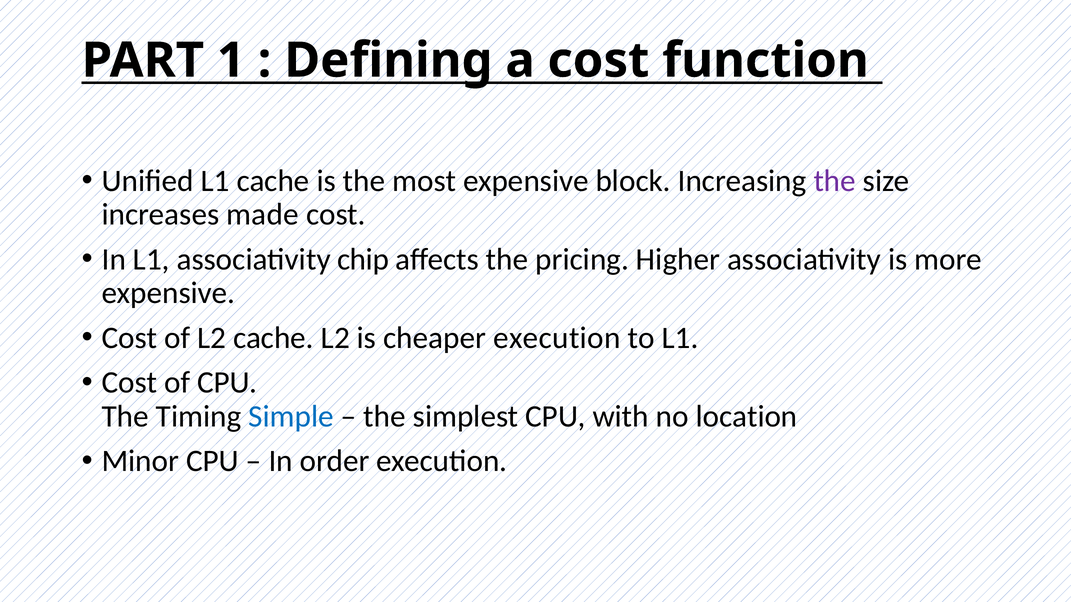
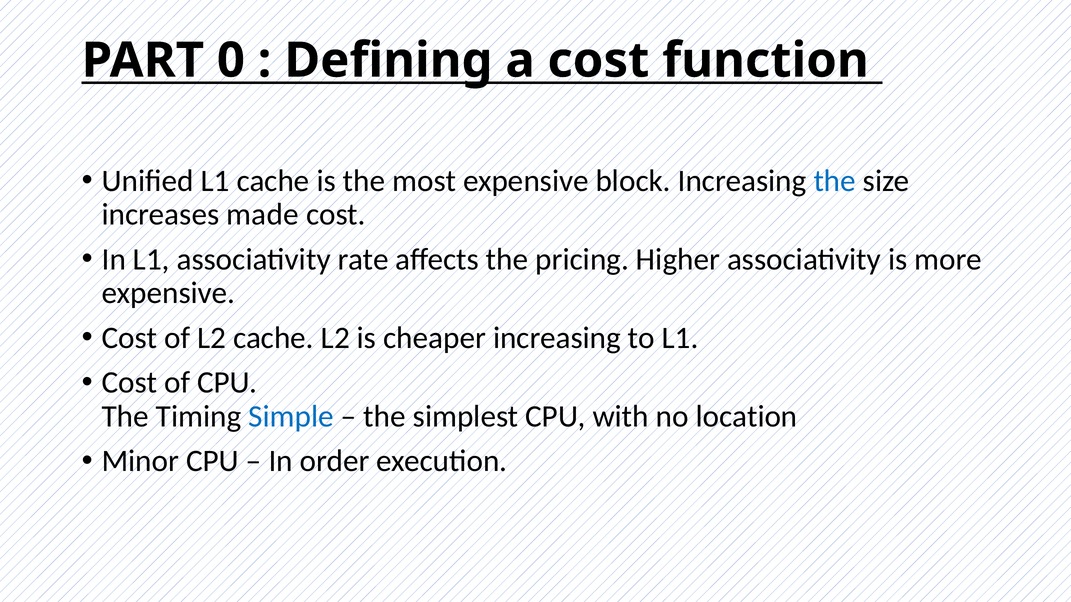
1: 1 -> 0 (231, 61)
the colour: purple -> blue (835, 181)
chip: chip -> rate (363, 260)
cheaper execution: execution -> increasing (557, 338)
